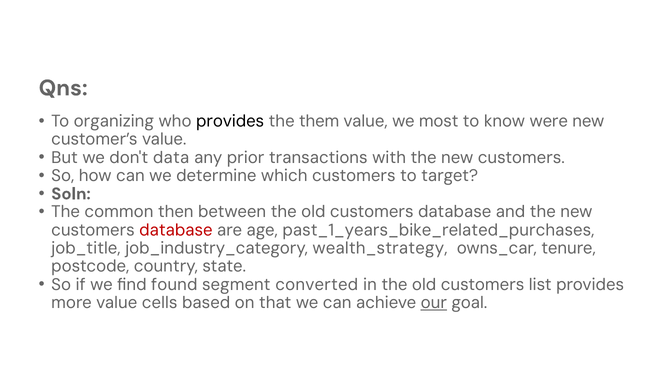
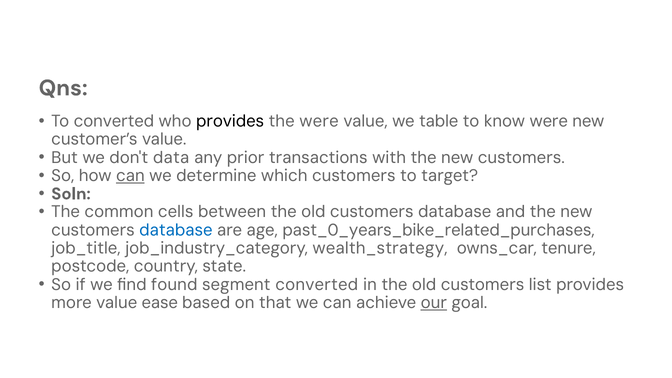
To organizing: organizing -> converted (114, 121)
the them: them -> were (319, 121)
most: most -> table (439, 121)
can underline: none -> present (130, 176)
then: then -> cells (176, 212)
database colour: red -> blue (176, 230)
past_1_years_bike_related_purchases: past_1_years_bike_related_purchases -> past_0_years_bike_related_purchases (439, 230)
cells: cells -> ease (160, 303)
